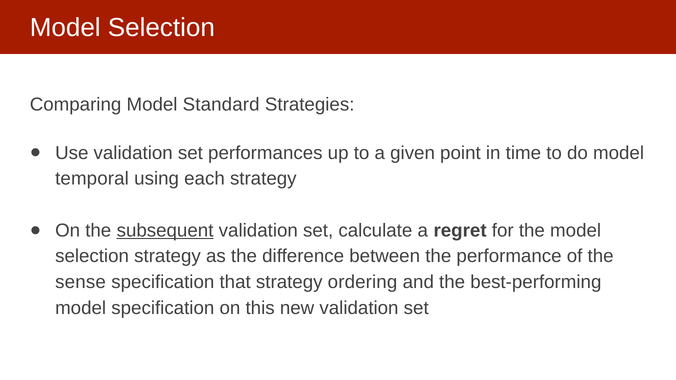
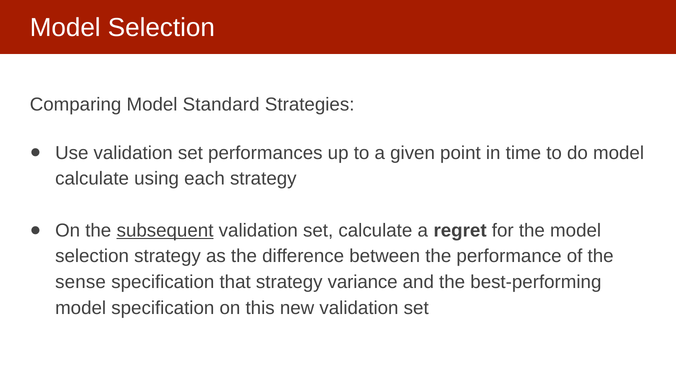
temporal: temporal -> calculate (92, 179)
ordering: ordering -> variance (363, 282)
